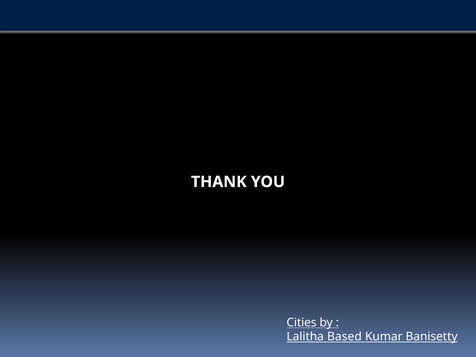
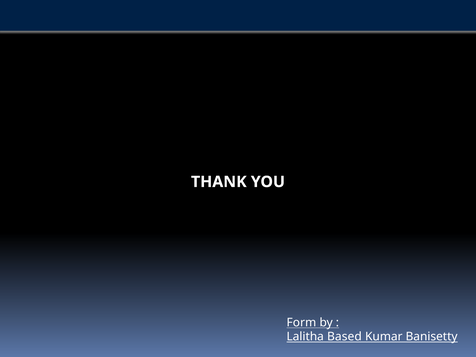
Cities: Cities -> Form (301, 322)
